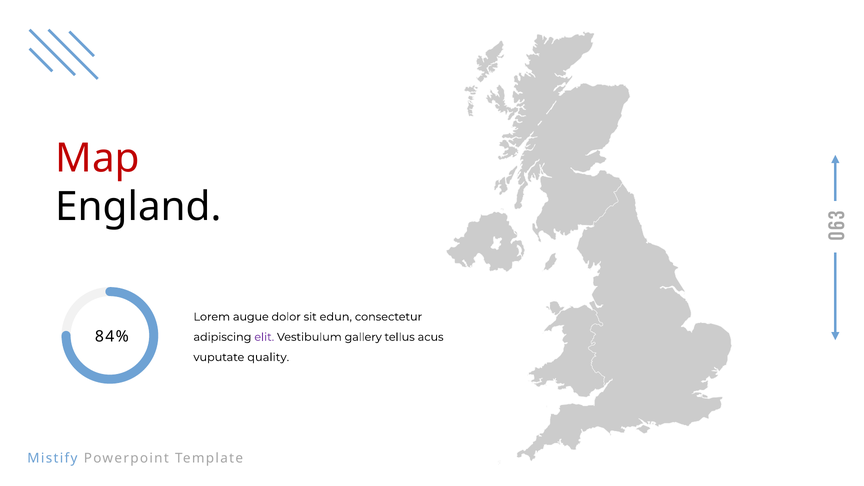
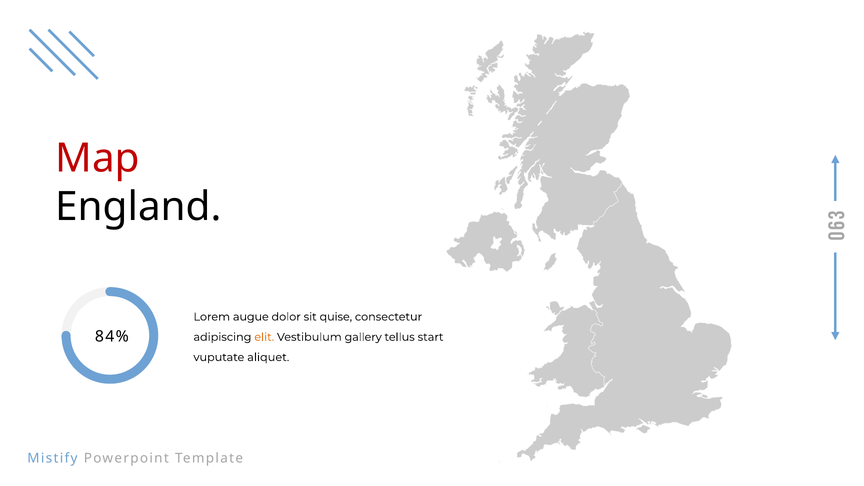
edun: edun -> quise (336, 317)
elit colour: purple -> orange (264, 337)
acus: acus -> start (431, 337)
quality: quality -> aliquet (268, 357)
